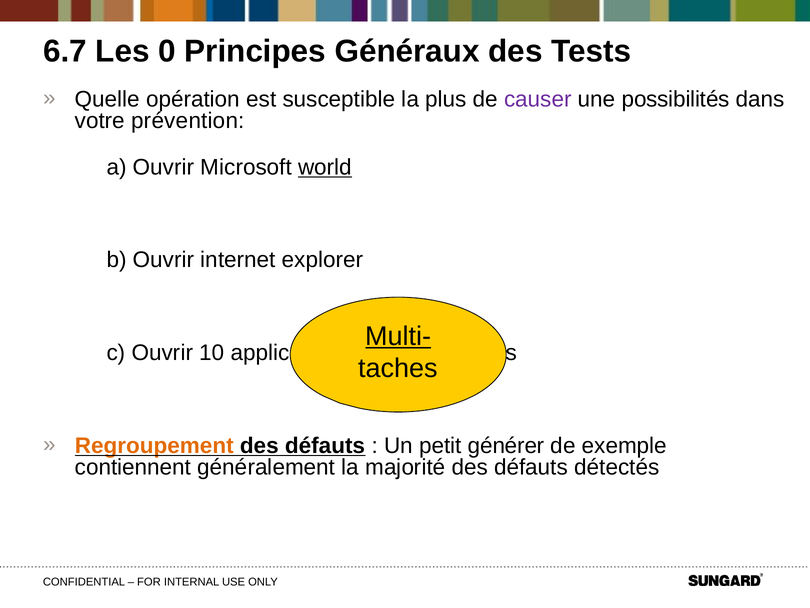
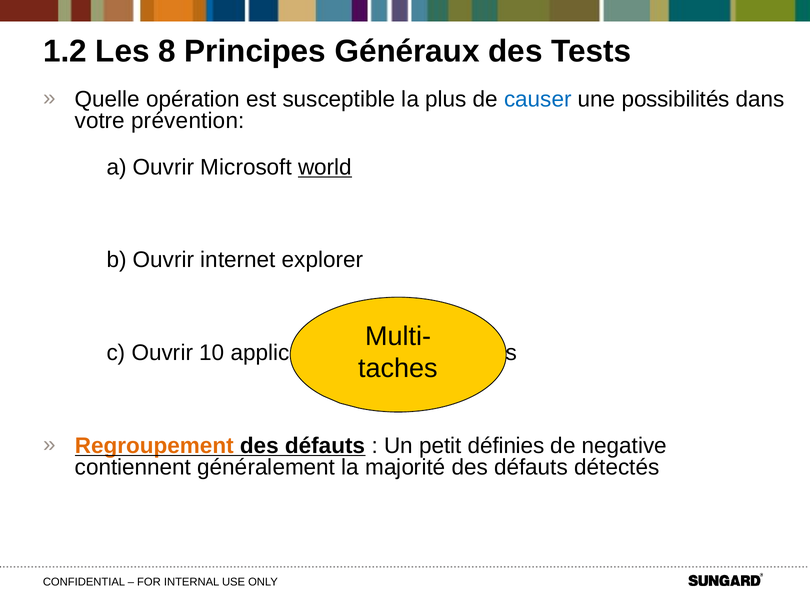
6.7: 6.7 -> 1.2 (65, 51)
0: 0 -> 8 (167, 51)
causer colour: purple -> blue (538, 99)
Multi- underline: present -> none (398, 336)
générer: générer -> définies (506, 445)
exemple: exemple -> negative (624, 445)
